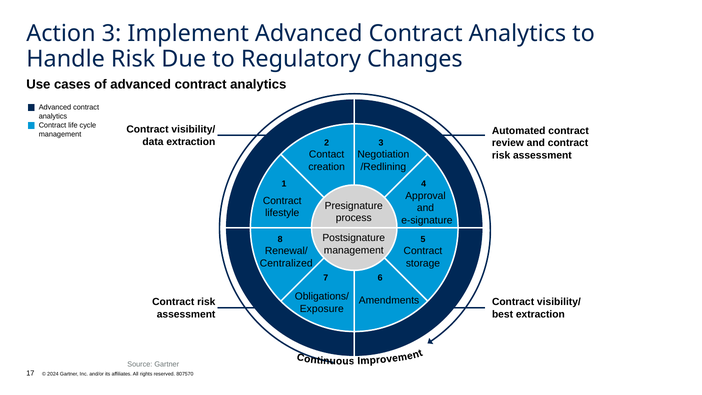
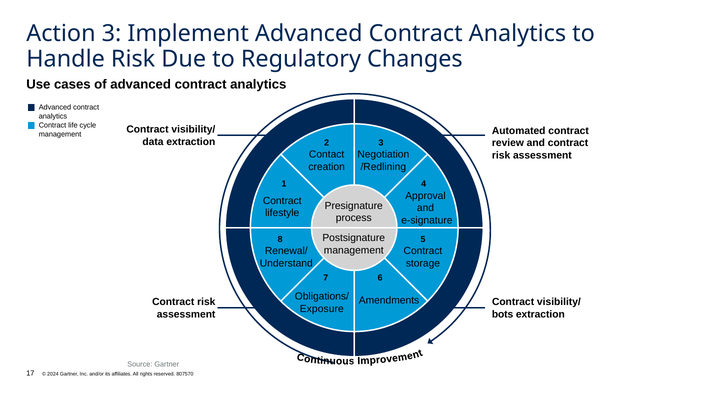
Centralized: Centralized -> Understand (286, 263)
best: best -> bots (503, 314)
